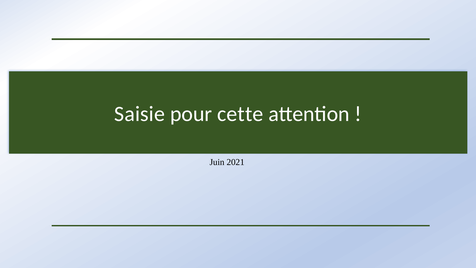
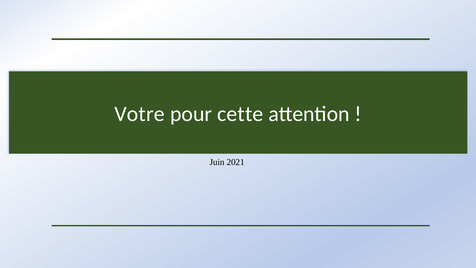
Saisie: Saisie -> Votre (140, 114)
